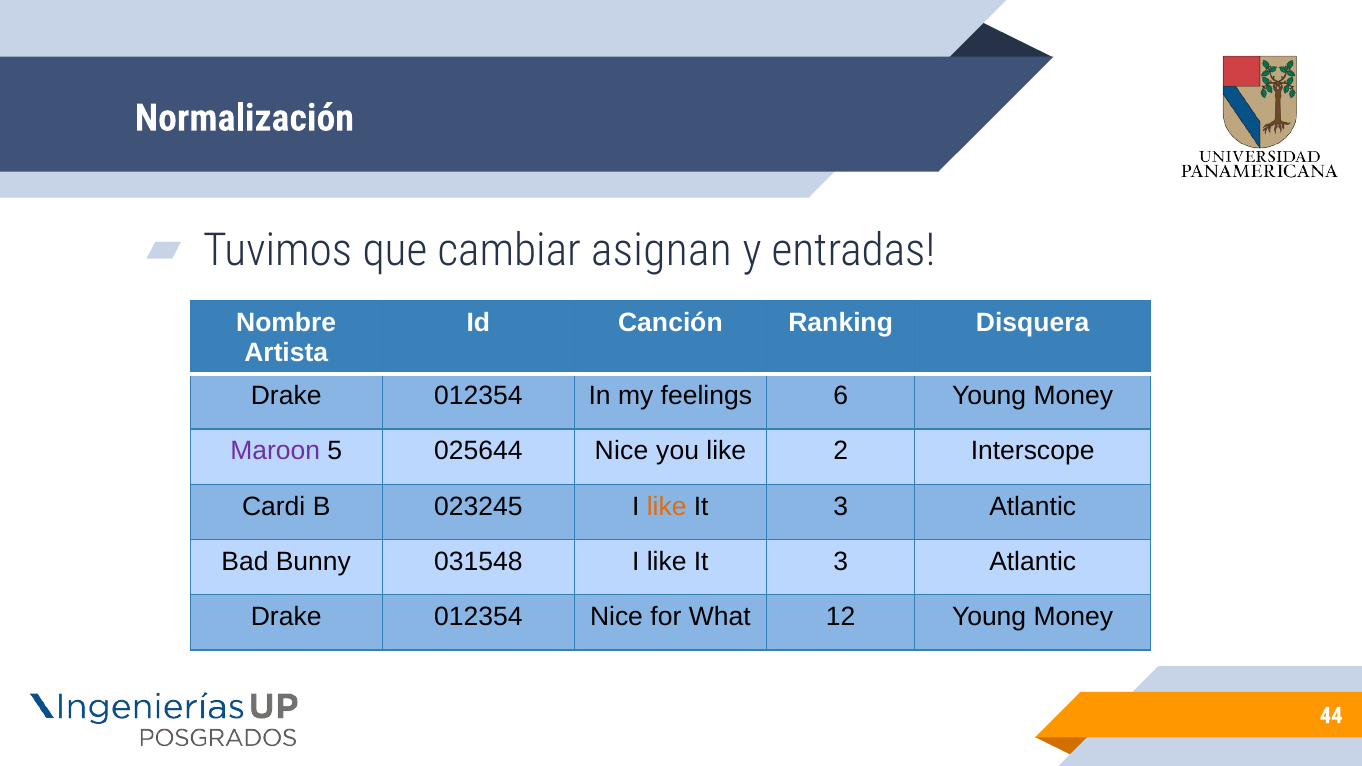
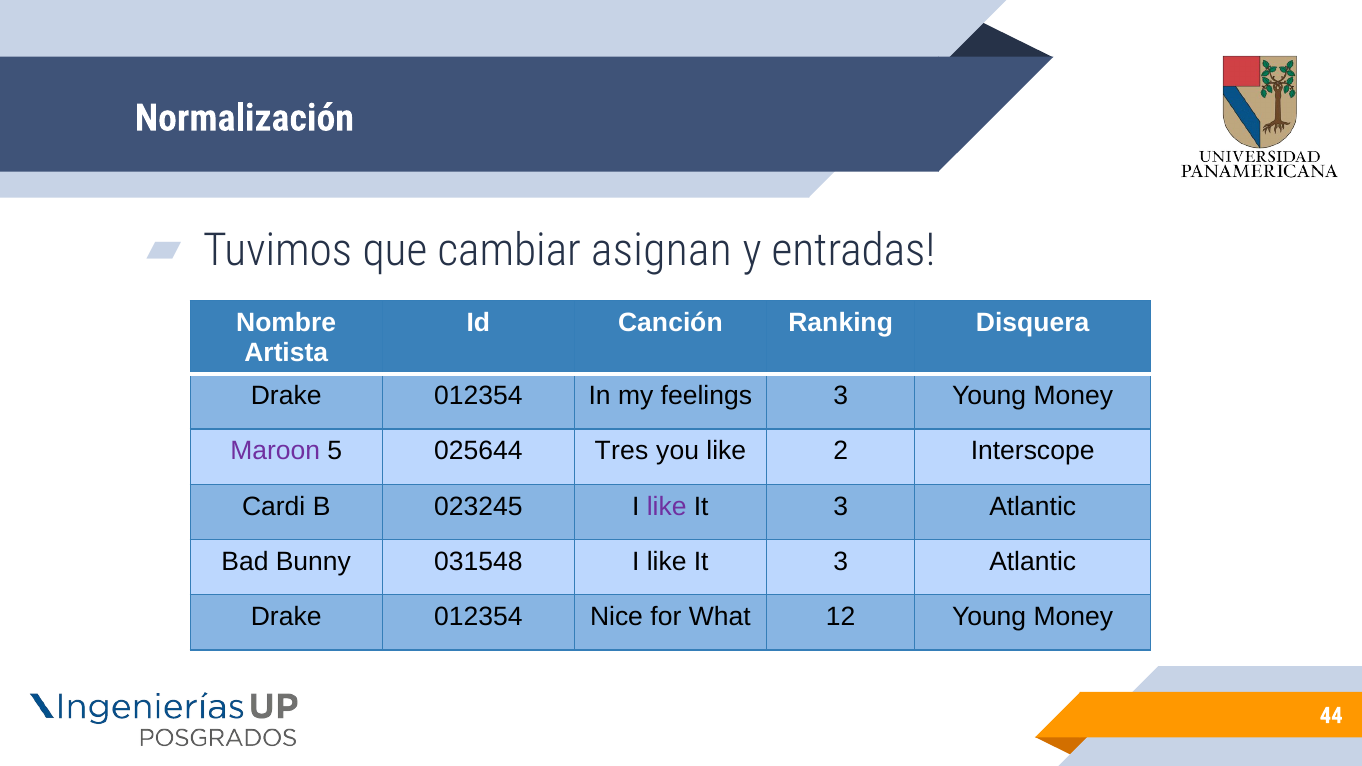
feelings 6: 6 -> 3 (841, 396)
025644 Nice: Nice -> Tres (622, 451)
like colour: orange -> purple (667, 507)
